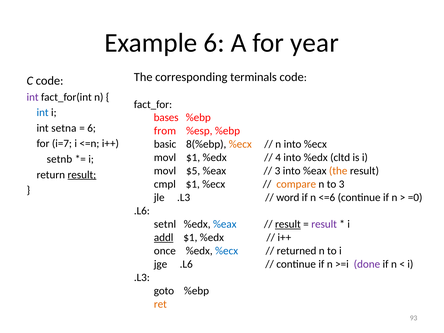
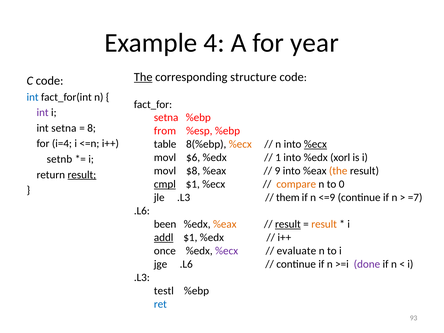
Example 6: 6 -> 4 (214, 43)
The underline: none -> present (143, 77)
terminals: terminals -> structure (253, 77)
int colour: purple -> blue (33, 97)
int colour: blue -> purple (43, 113)
bases: bases -> setna (166, 118)
6: 6 -> 8 (92, 128)
i=7: i=7 -> i=4 (62, 144)
basic: basic -> table (165, 144)
%ecx underline: none -> present (315, 144)
movl $1: $1 -> $6 (193, 158)
4: 4 -> 1 (278, 158)
cltd: cltd -> xorl (340, 158)
$5: $5 -> $8 (193, 171)
3: 3 -> 9 (277, 171)
cmpl underline: none -> present (165, 184)
to 3: 3 -> 0 (342, 184)
word: word -> them (288, 198)
<=6: <=6 -> <=9 (327, 198)
=0: =0 -> =7 (415, 198)
setnl: setnl -> been (165, 224)
%eax colour: blue -> orange (225, 224)
result colour: purple -> orange (324, 224)
%ecx colour: blue -> purple (227, 251)
returned: returned -> evaluate (296, 251)
goto: goto -> testl (164, 291)
ret colour: orange -> blue (160, 304)
